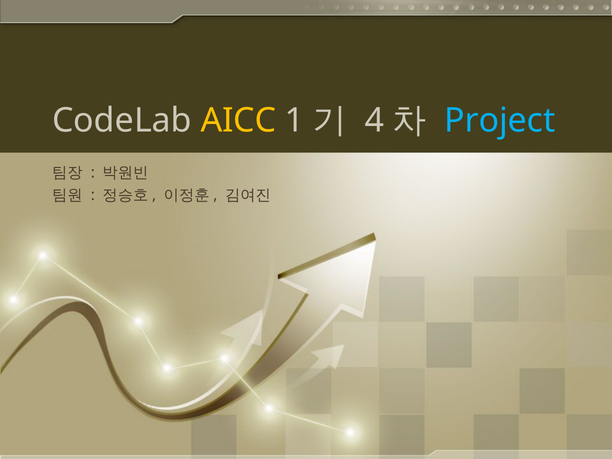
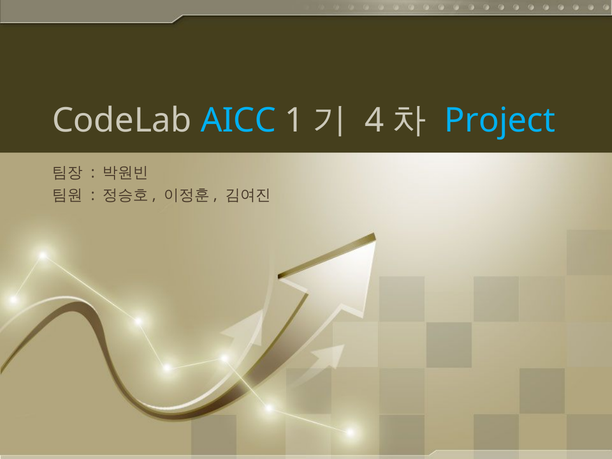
AICC colour: yellow -> light blue (238, 120)
